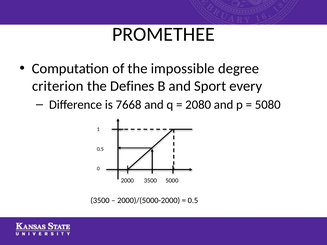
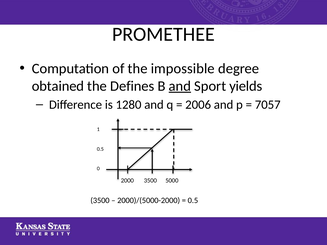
criterion: criterion -> obtained (58, 86)
and underline: none -> present (180, 86)
every: every -> yields (246, 86)
7668: 7668 -> 1280 (129, 105)
2080: 2080 -> 2006 (198, 105)
5080: 5080 -> 7057 (268, 105)
